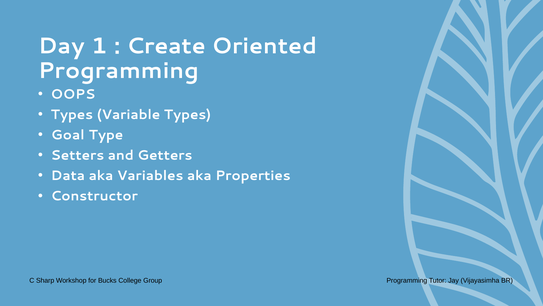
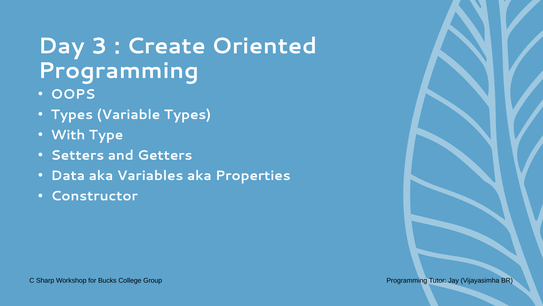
1: 1 -> 3 (99, 46)
Goal: Goal -> With (68, 135)
